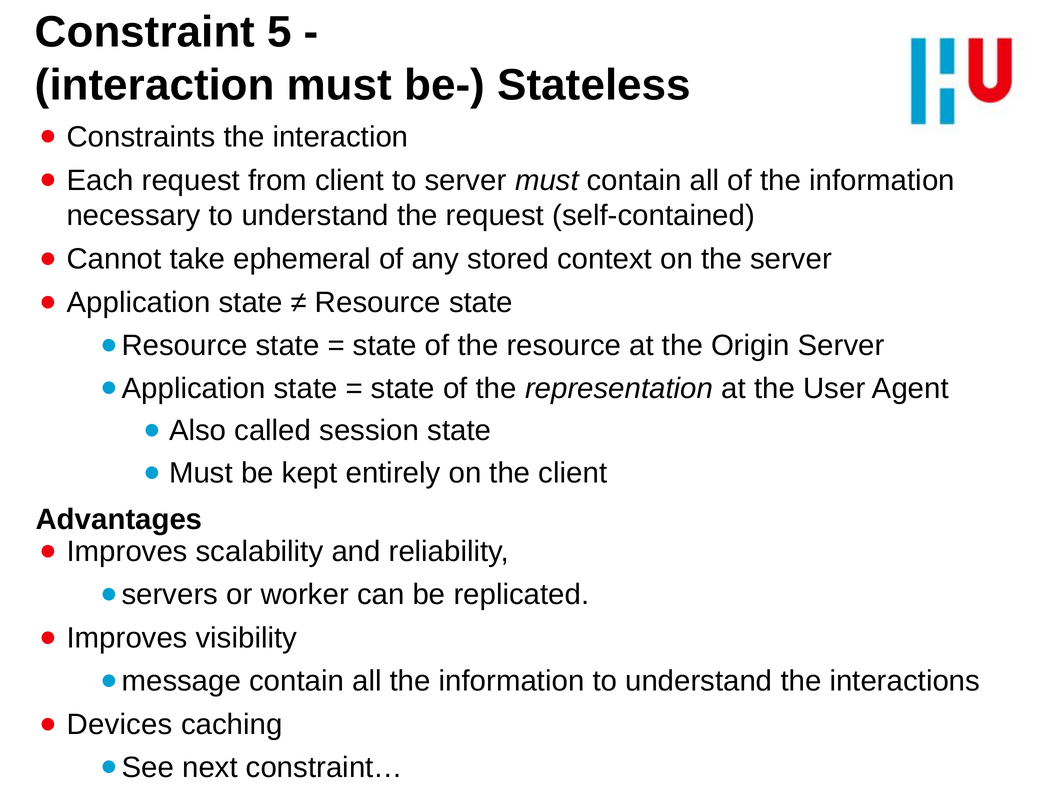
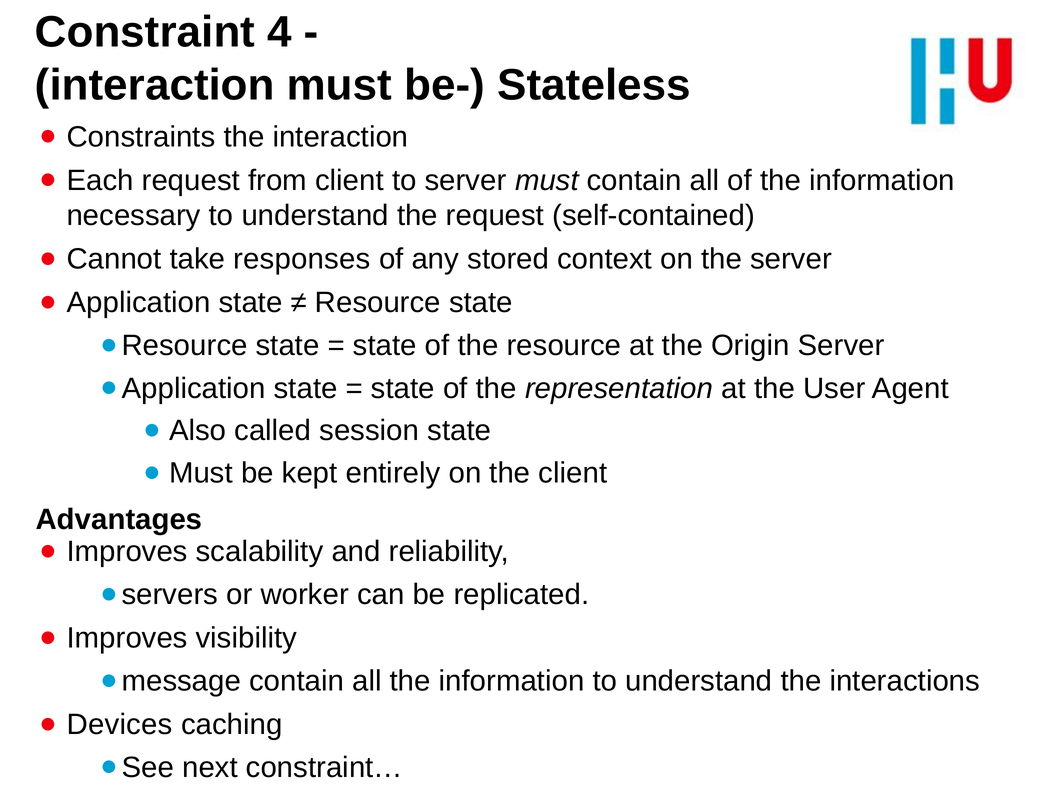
5: 5 -> 4 (280, 32)
ephemeral: ephemeral -> responses (302, 259)
